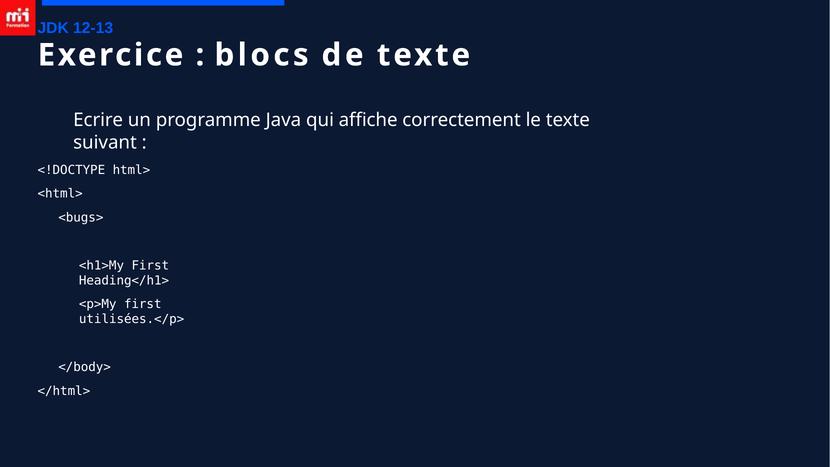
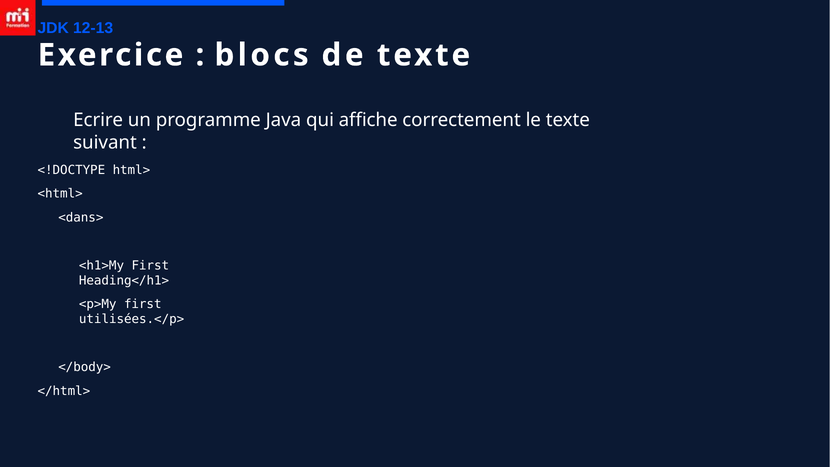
<bugs>: <bugs> -> <dans> (81, 217)
